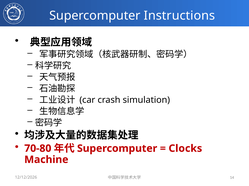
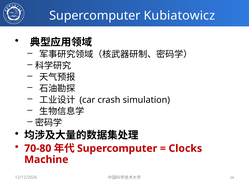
Instructions: Instructions -> Kubiatowicz (179, 16)
